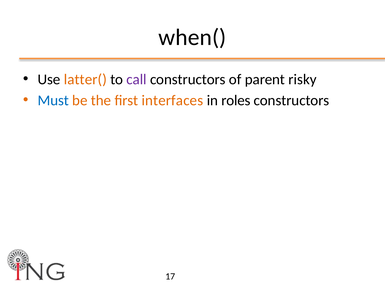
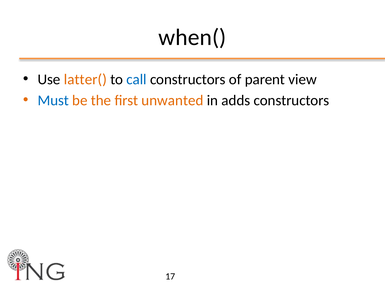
call colour: purple -> blue (137, 79)
risky: risky -> view (303, 79)
interfaces: interfaces -> unwanted (172, 100)
roles: roles -> adds (236, 100)
